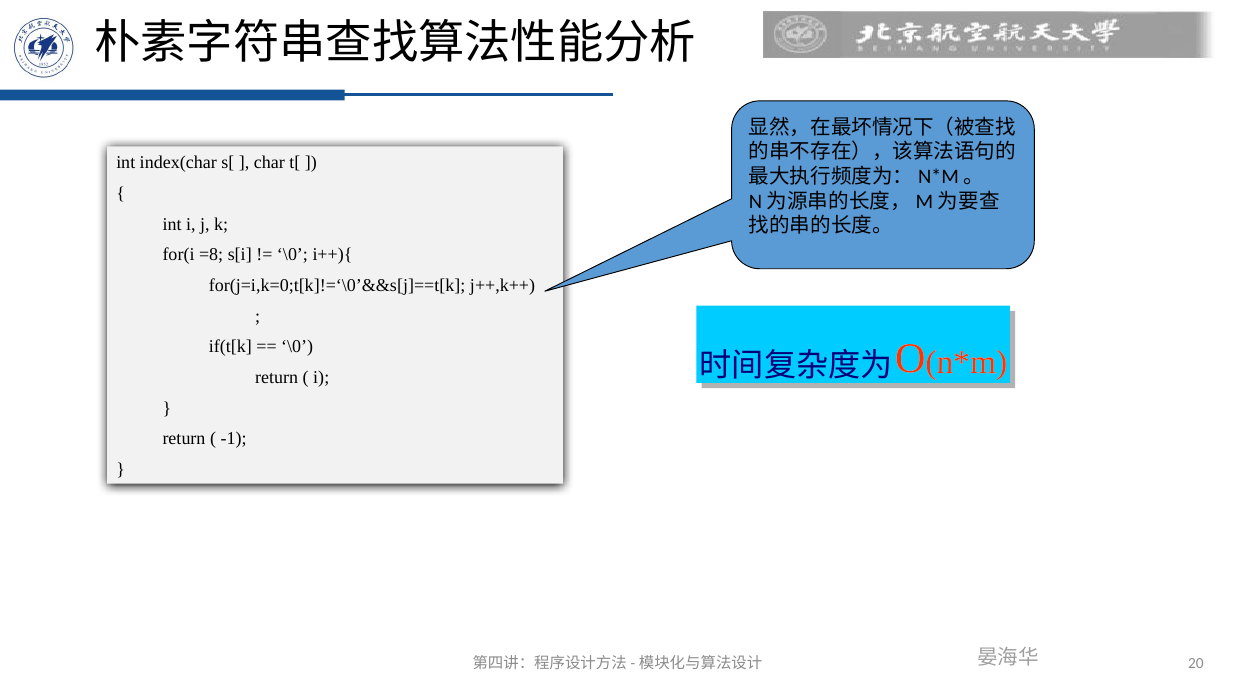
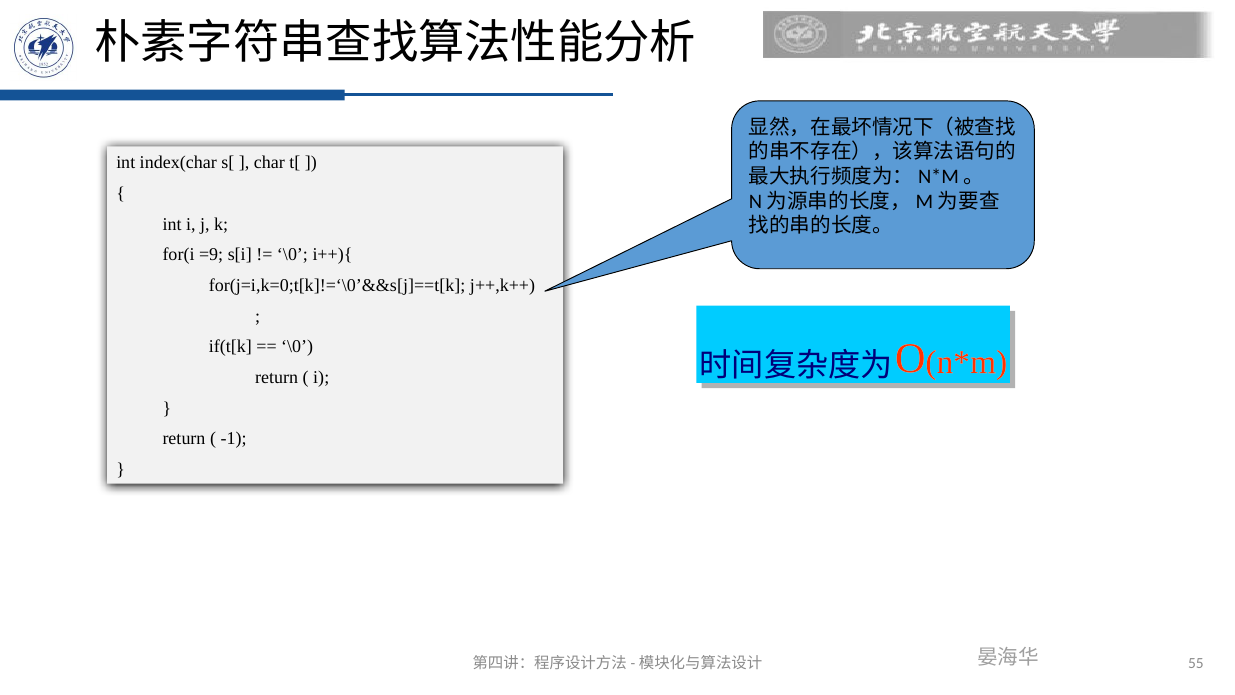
=8: =8 -> =9 (211, 255)
20: 20 -> 55 (1196, 663)
